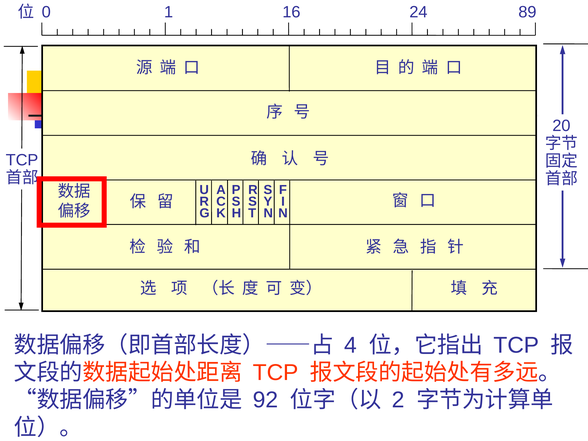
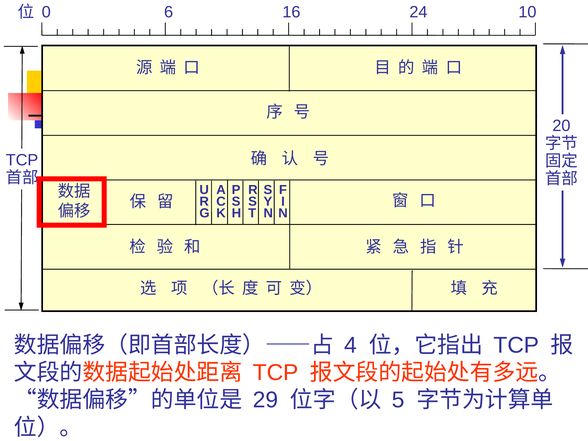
1: 1 -> 6 (169, 12)
89: 89 -> 10 (528, 12)
92: 92 -> 29 (266, 400)
2: 2 -> 5 (398, 400)
